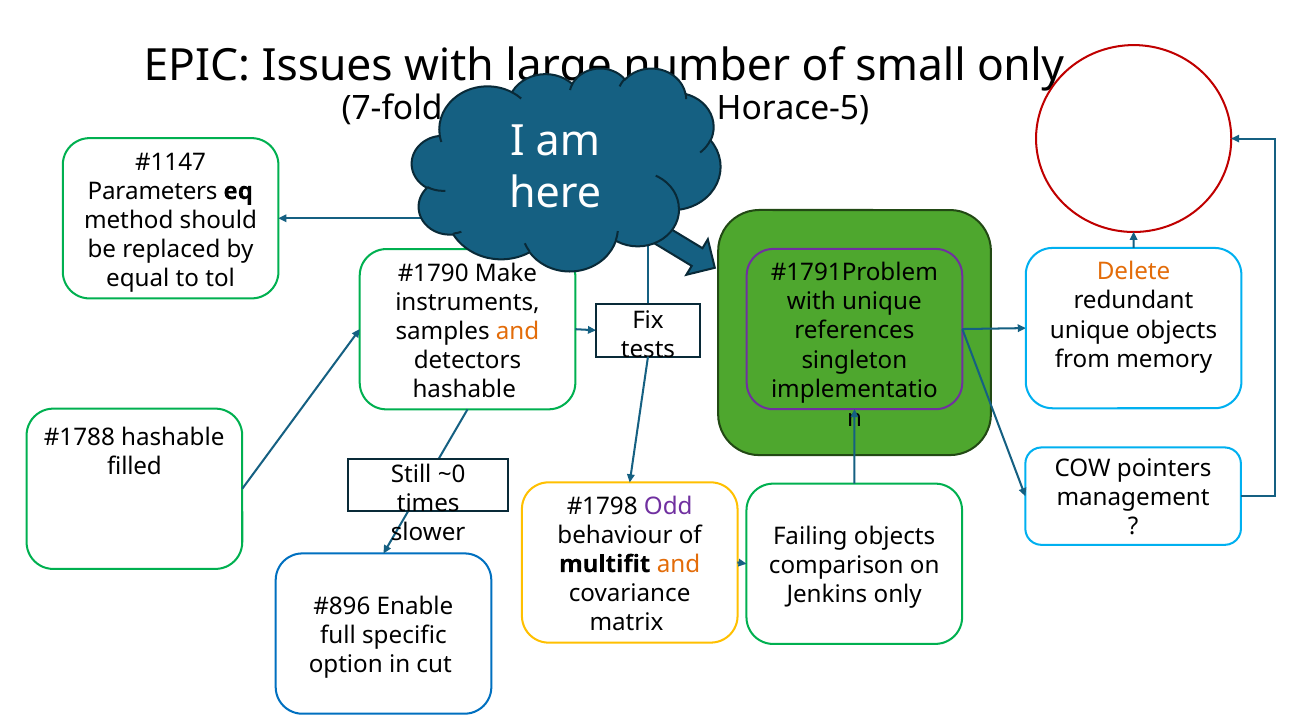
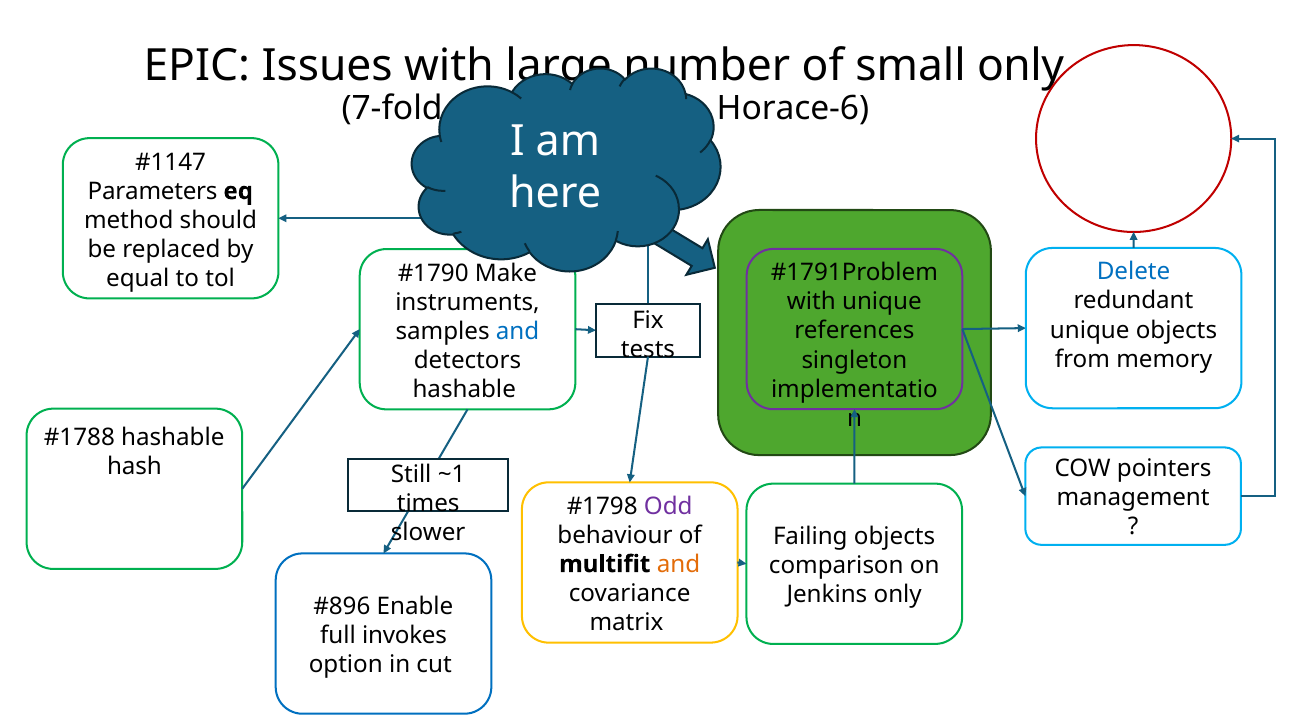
Horace-5: Horace-5 -> Horace-6 (793, 109)
Delete colour: orange -> blue (1134, 272)
and colour: orange -> blue (518, 331)
filled: filled -> hash (134, 467)
~0: ~0 -> ~1 (452, 475)
specific: specific -> invokes (405, 635)
